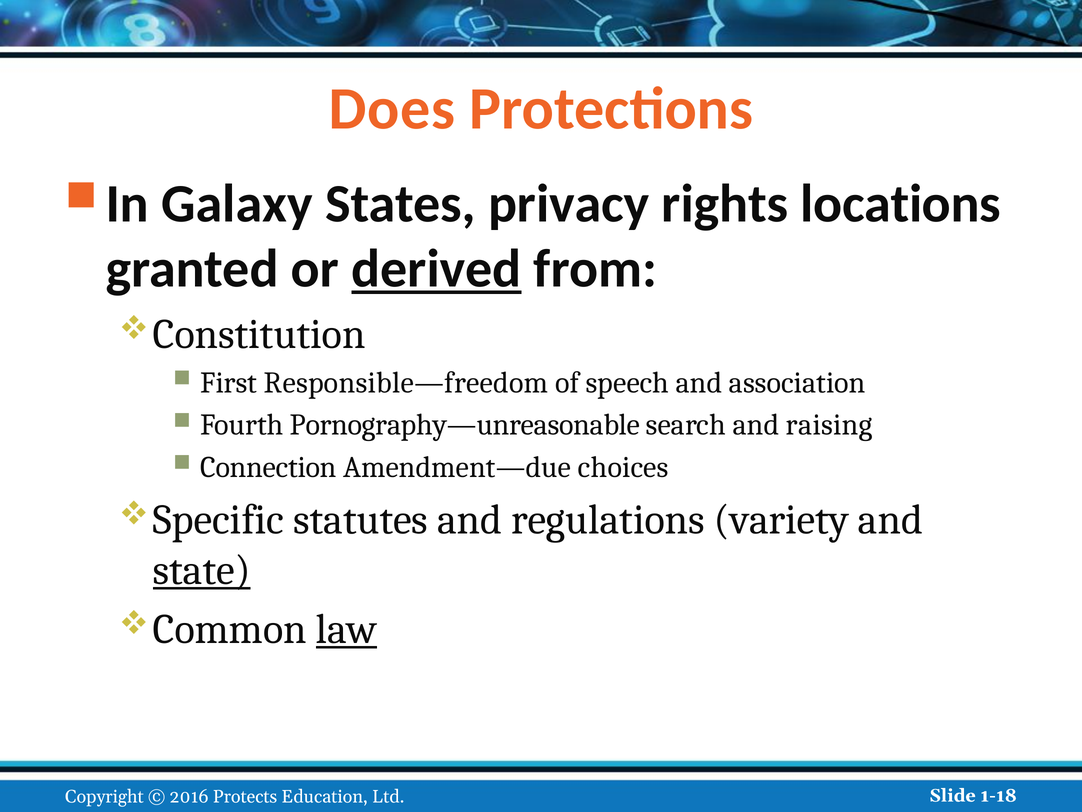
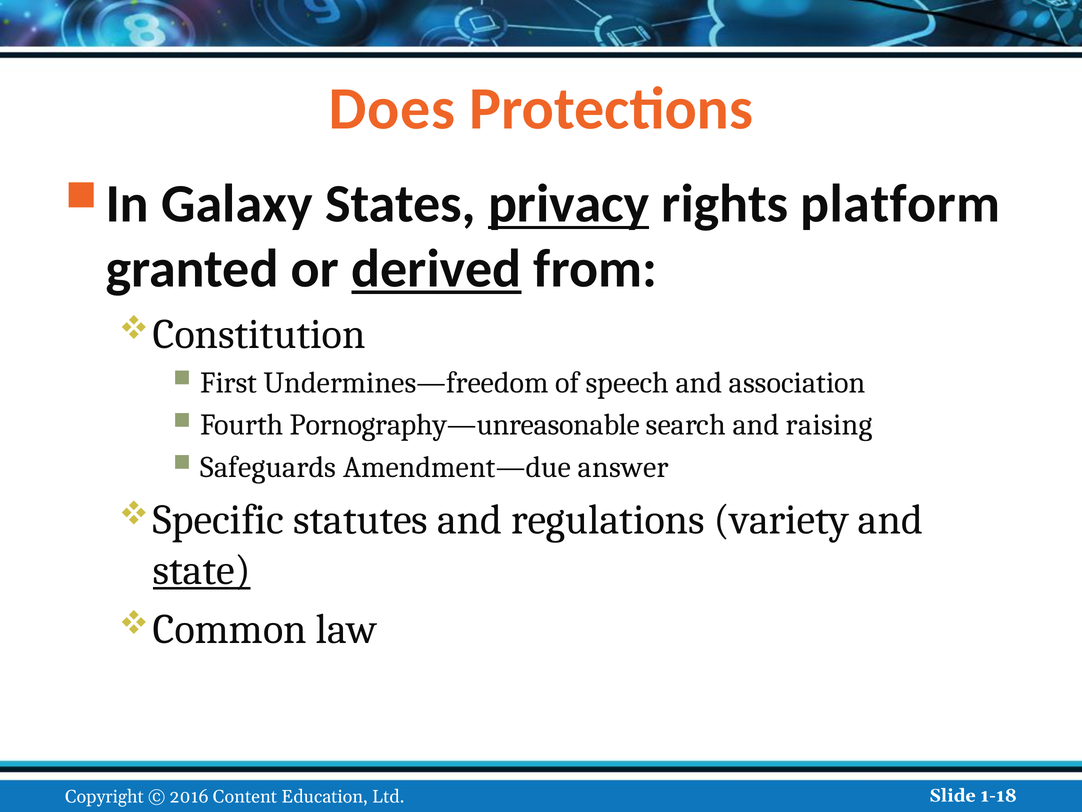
privacy underline: none -> present (569, 204)
locations: locations -> platform (900, 204)
Responsible—freedom: Responsible—freedom -> Undermines—freedom (406, 383)
Connection: Connection -> Safeguards (268, 467)
choices: choices -> answer (623, 467)
law underline: present -> none (347, 629)
Protects: Protects -> Content (245, 796)
